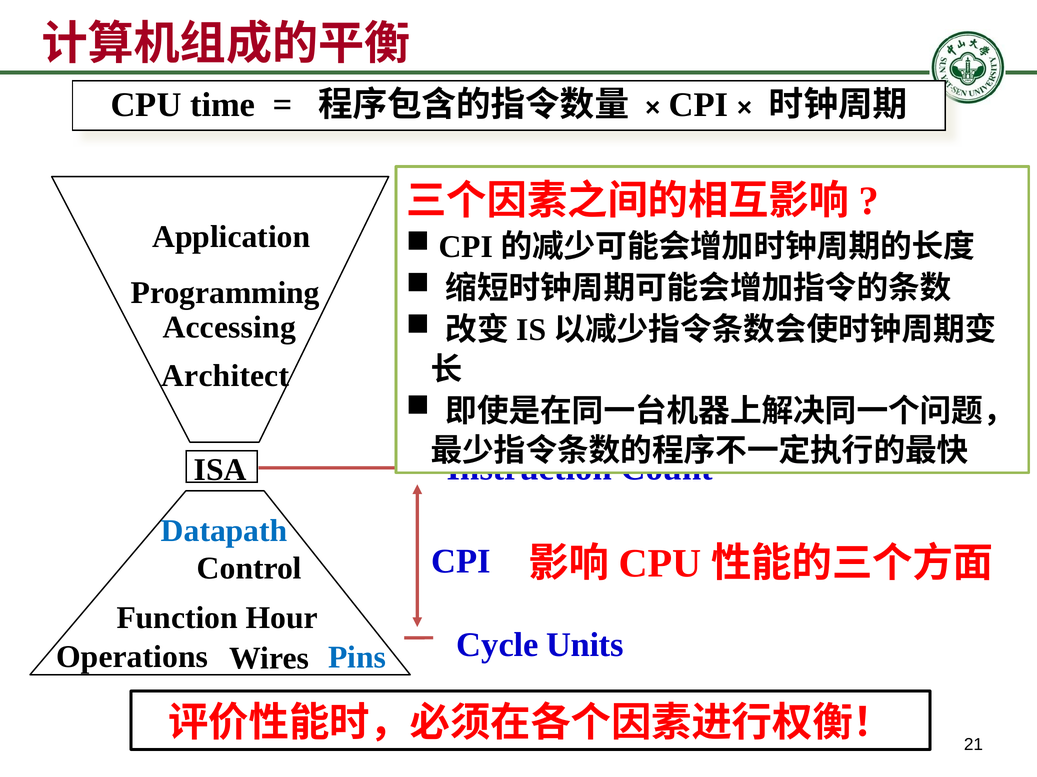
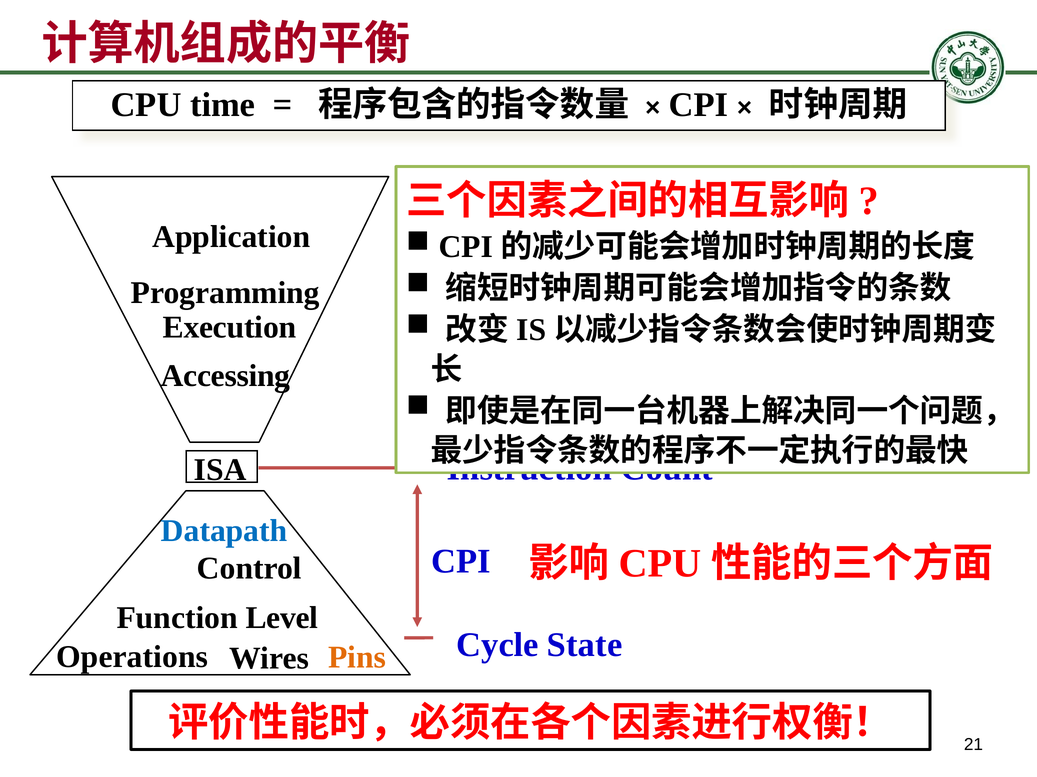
Accessing: Accessing -> Execution (229, 327)
Architect: Architect -> Accessing (226, 376)
Hour: Hour -> Level (282, 618)
Units: Units -> State (585, 645)
Pins colour: blue -> orange (357, 658)
